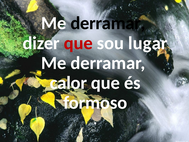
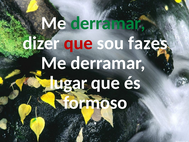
derramar colour: black -> green (108, 23)
lugar: lugar -> fazes (148, 43)
calor: calor -> lugar (68, 83)
